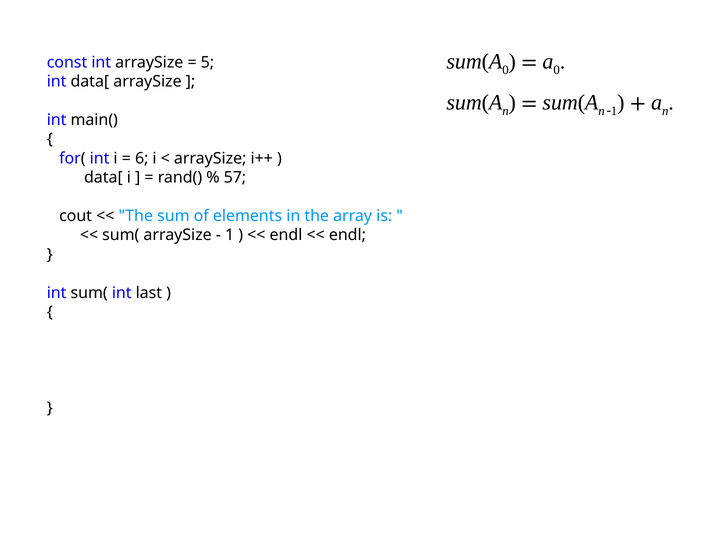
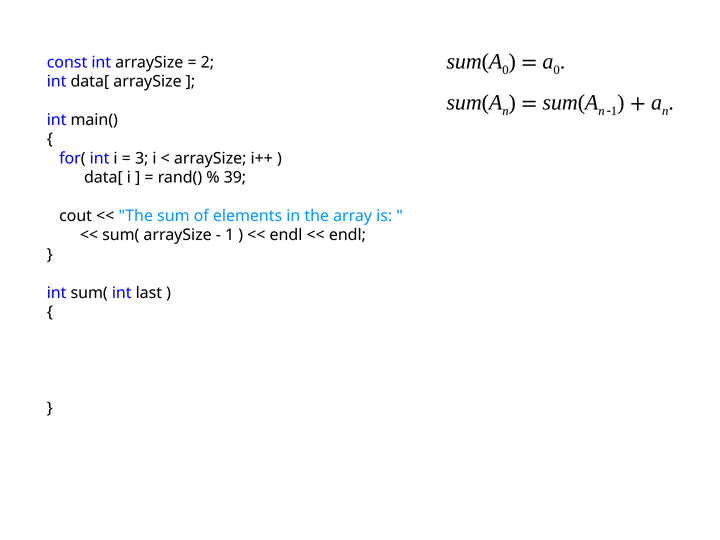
5: 5 -> 2 (207, 62)
6: 6 -> 3 (142, 158)
57: 57 -> 39 (235, 178)
